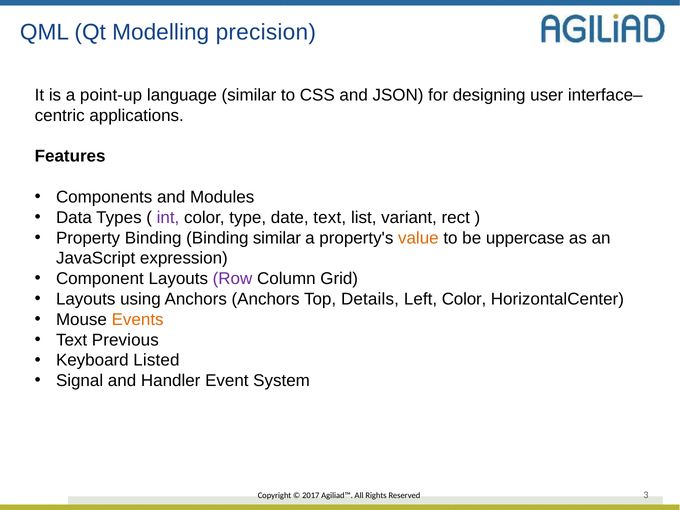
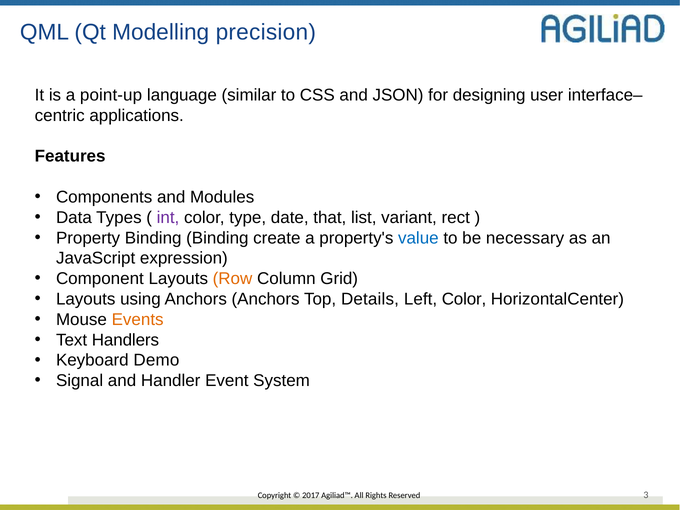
date text: text -> that (330, 218)
Binding similar: similar -> create (277, 238)
value colour: orange -> blue (418, 238)
uppercase: uppercase -> necessary (525, 238)
Row colour: purple -> orange (233, 279)
Previous: Previous -> Handlers (125, 340)
Listed: Listed -> Demo (156, 360)
